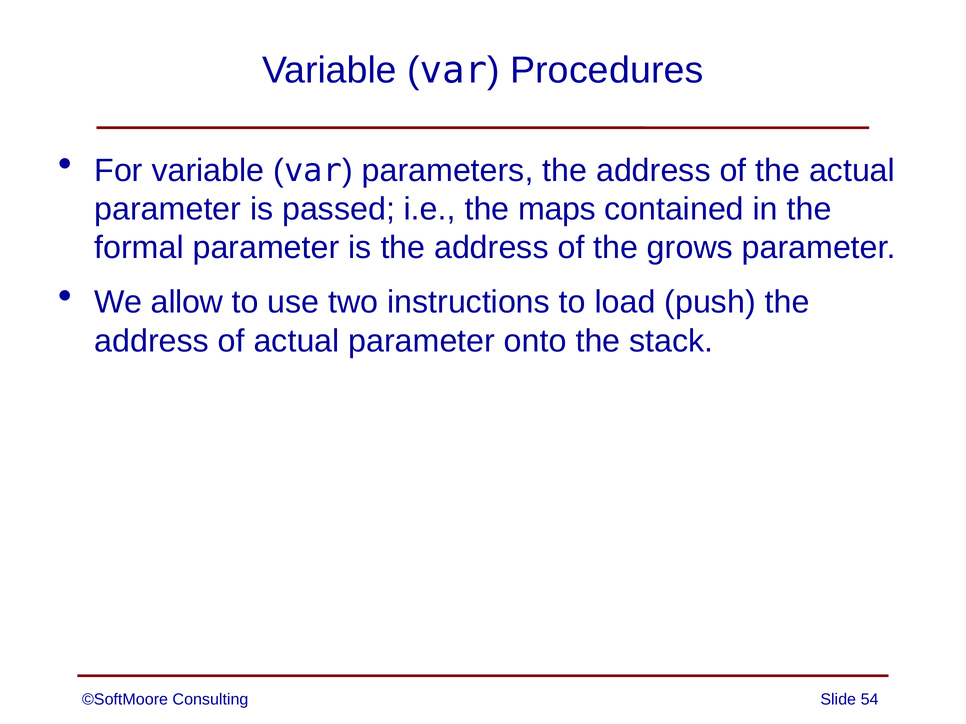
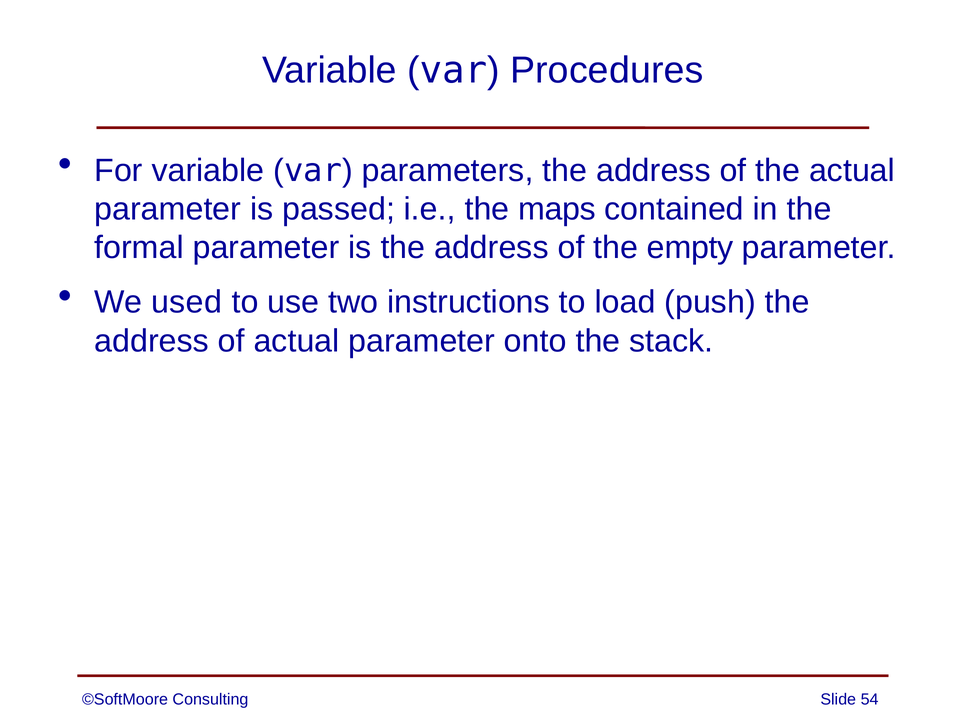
grows: grows -> empty (690, 248)
allow: allow -> used (187, 303)
